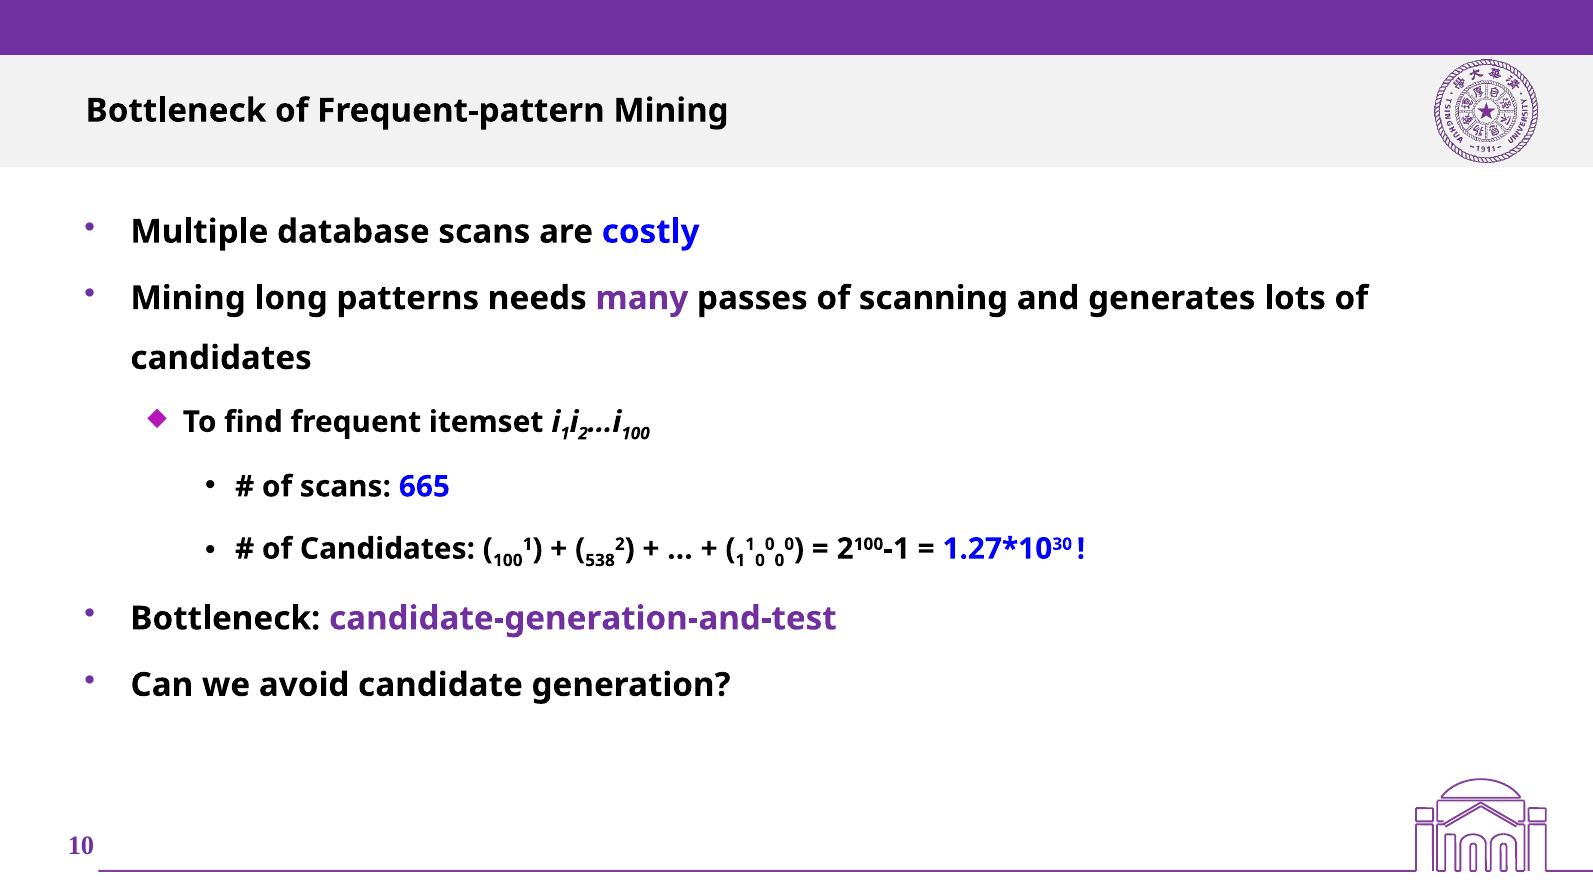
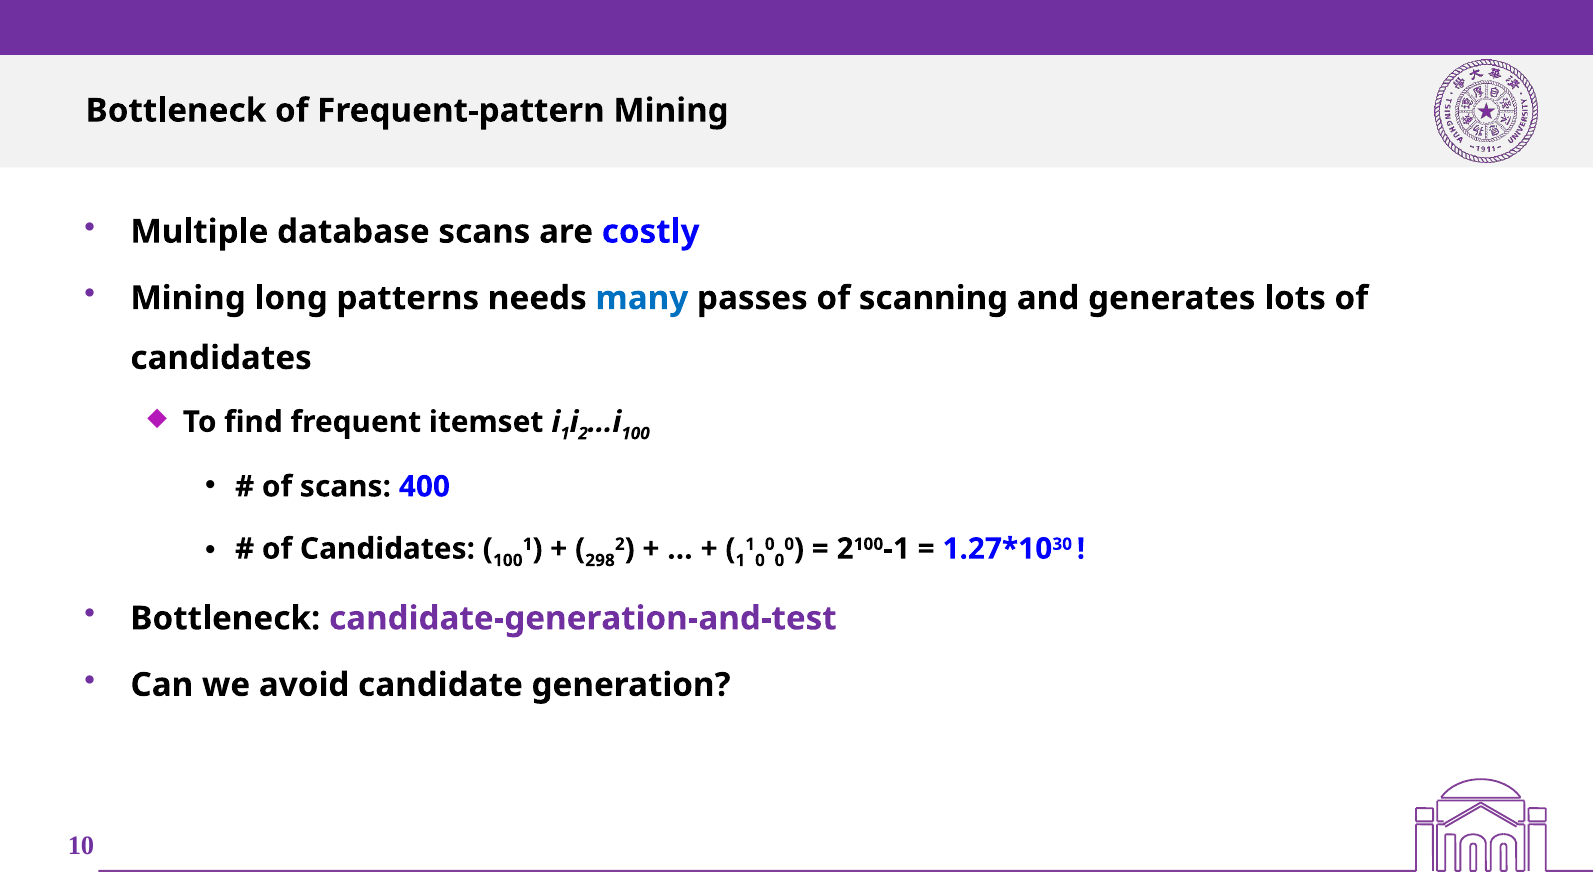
many colour: purple -> blue (642, 298)
665: 665 -> 400 (424, 487)
538: 538 -> 298 (600, 560)
